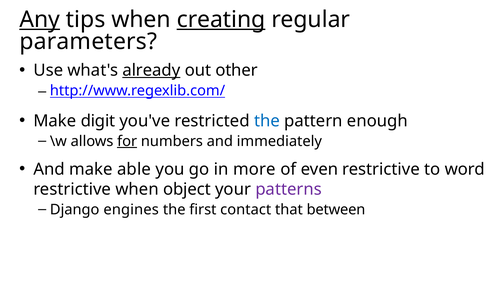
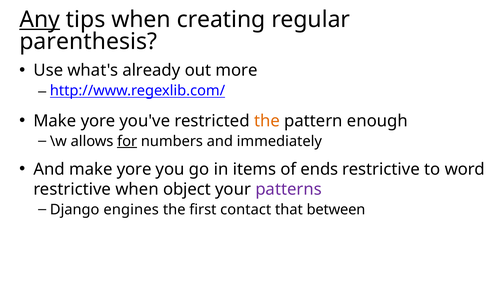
creating underline: present -> none (221, 19)
parameters: parameters -> parenthesis (88, 42)
already underline: present -> none (151, 70)
other: other -> more (236, 70)
digit: digit -> yore (98, 121)
the colour: blue -> orange (267, 121)
And make able: able -> yore (134, 169)
more: more -> items (254, 169)
even: even -> ends (319, 169)
